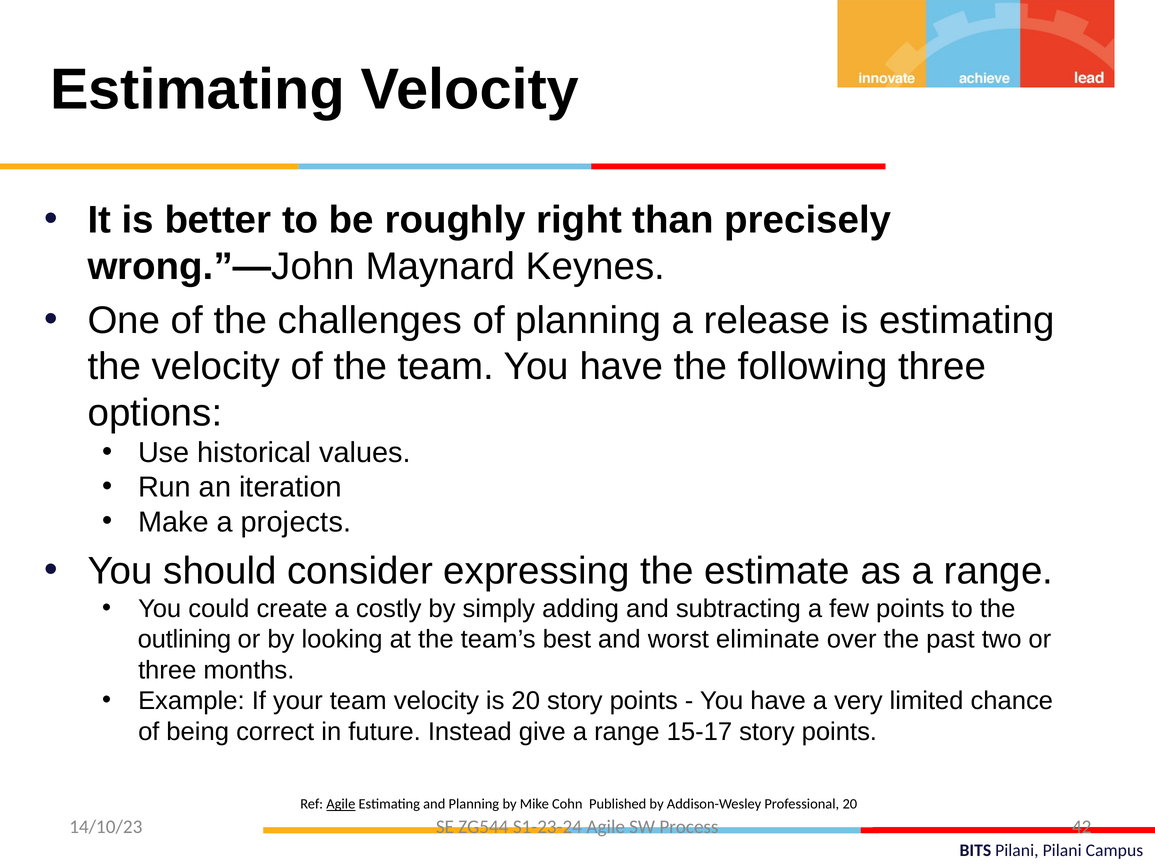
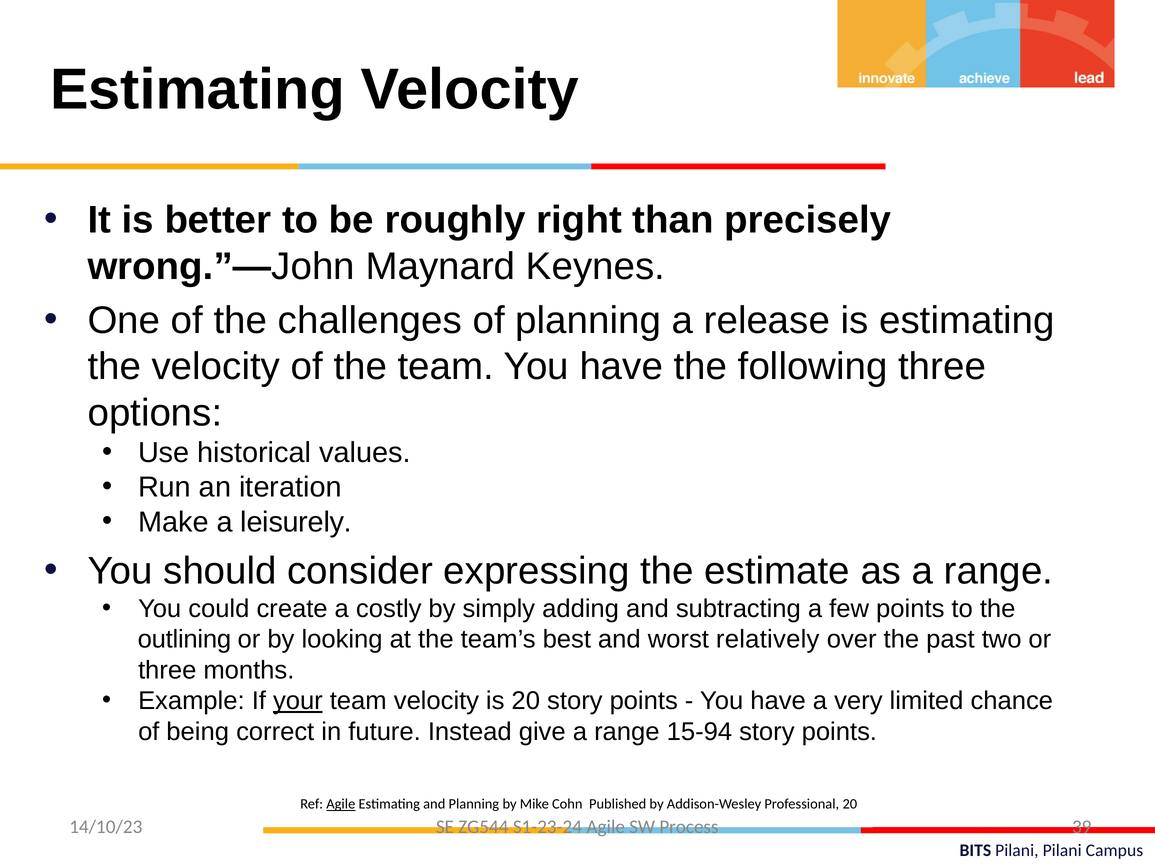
projects: projects -> leisurely (296, 522)
eliminate: eliminate -> relatively (768, 640)
your underline: none -> present (298, 701)
15-17: 15-17 -> 15-94 (699, 732)
42: 42 -> 39 (1082, 827)
